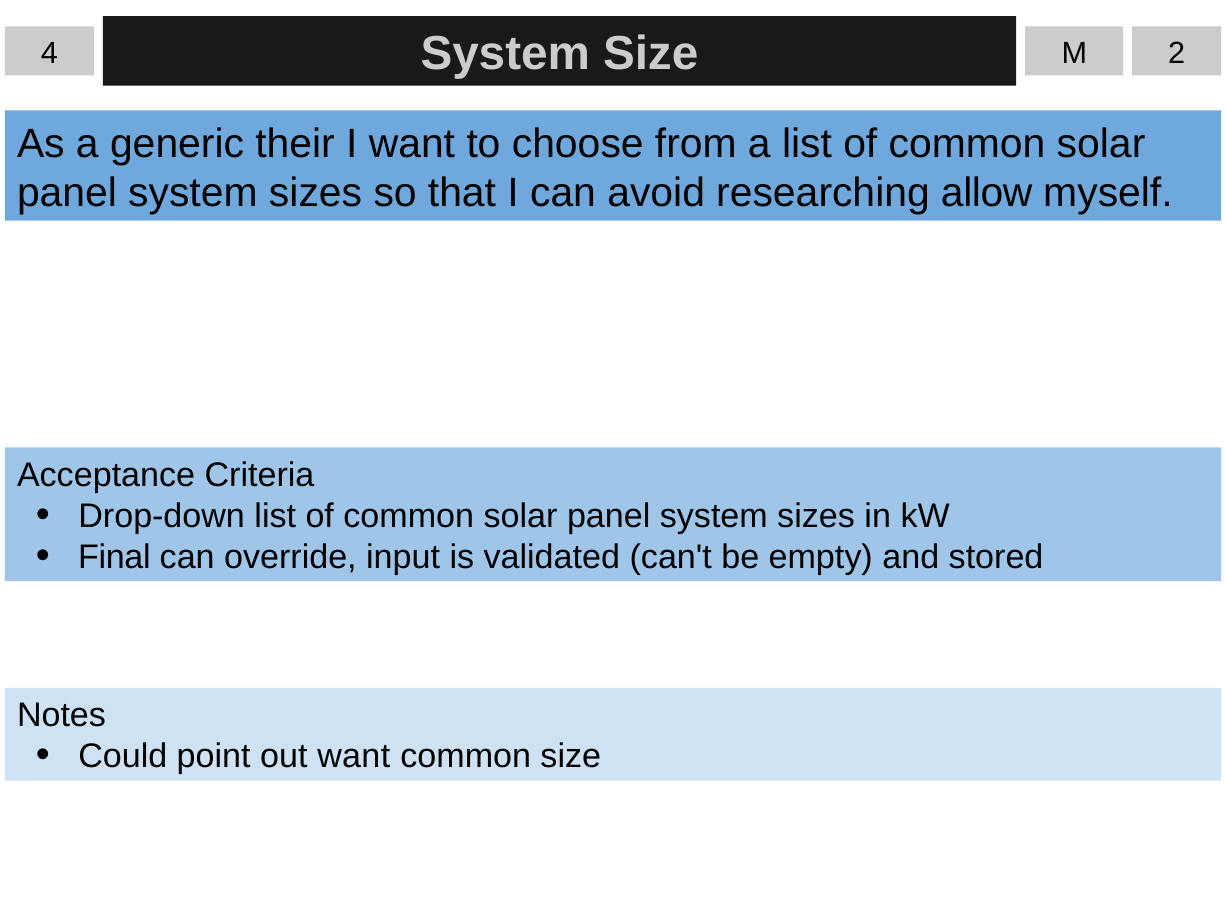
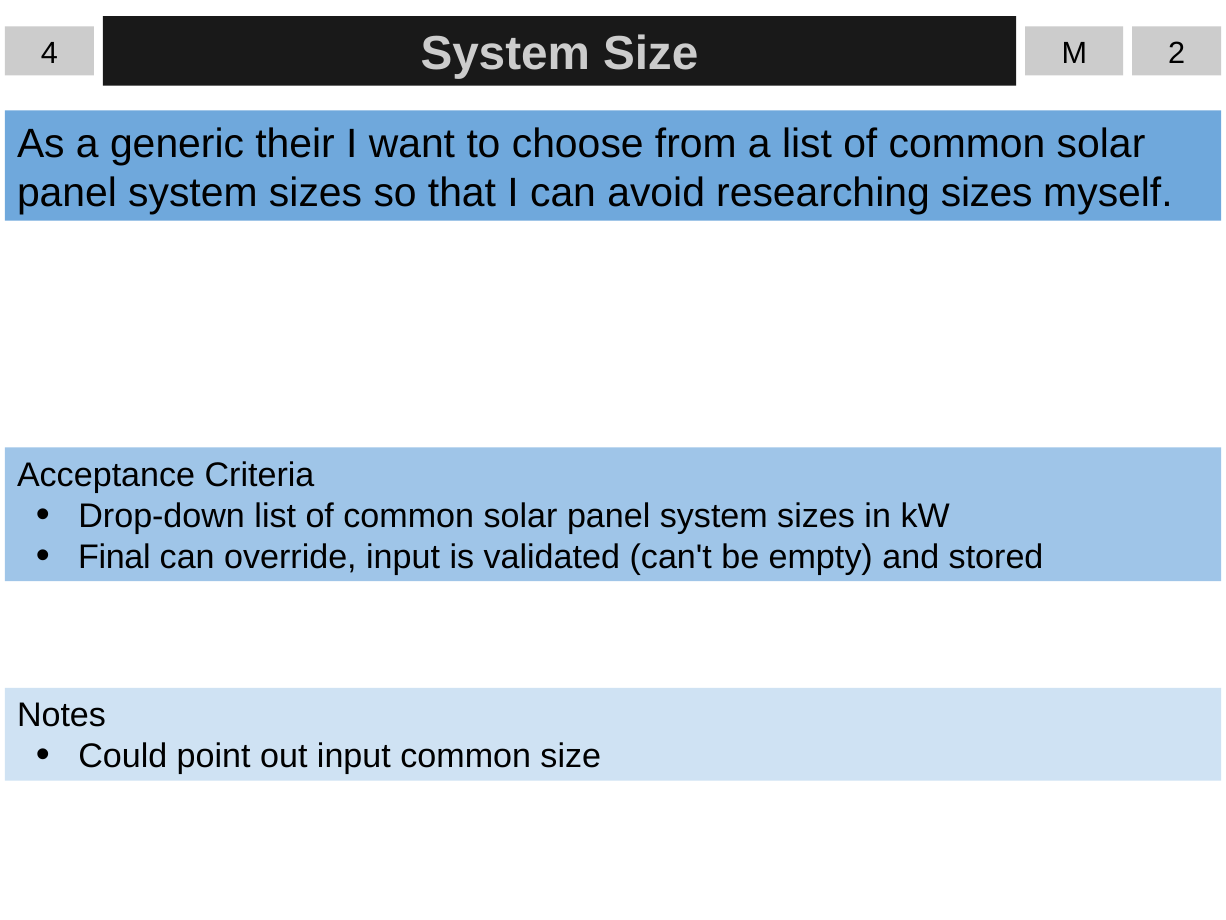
researching allow: allow -> sizes (987, 193)
out want: want -> input (354, 756)
